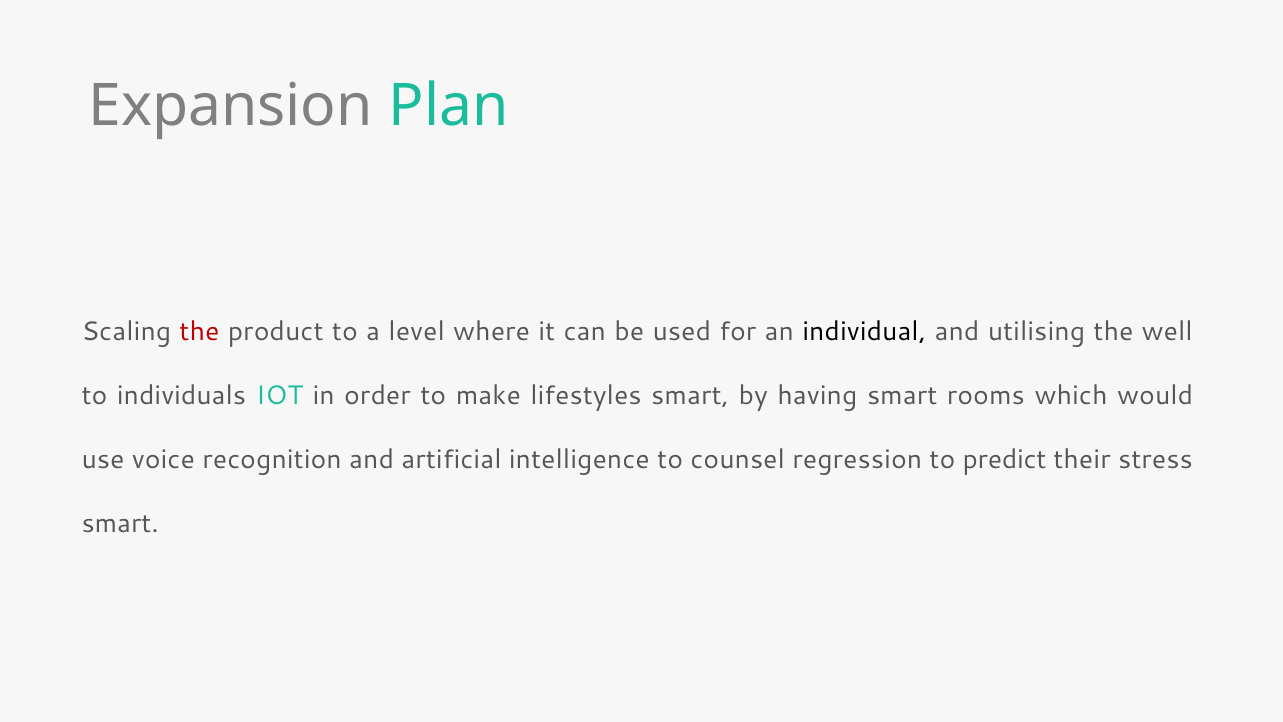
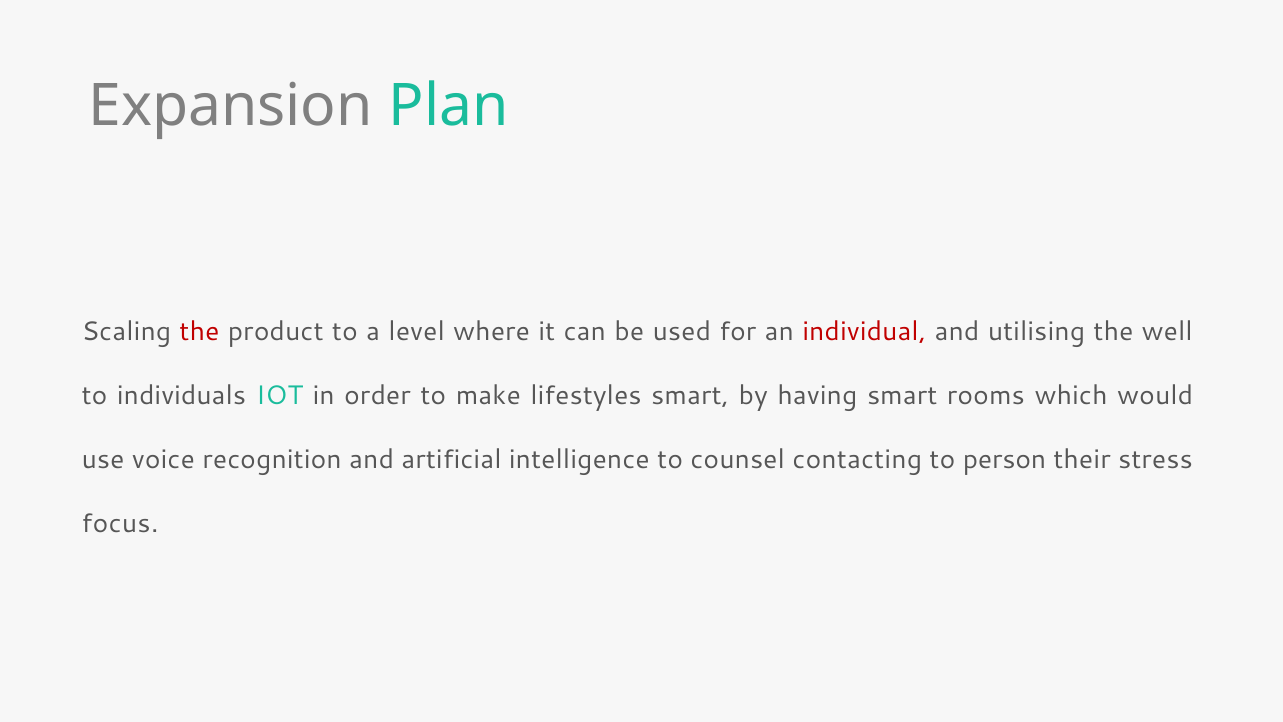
individual colour: black -> red (864, 331)
regression: regression -> contacting (857, 460)
predict: predict -> person (1005, 460)
smart: smart -> focus (120, 524)
